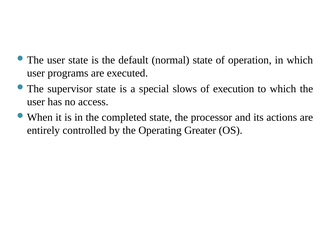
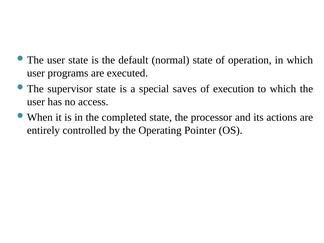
slows: slows -> saves (185, 89)
Greater: Greater -> Pointer (200, 130)
